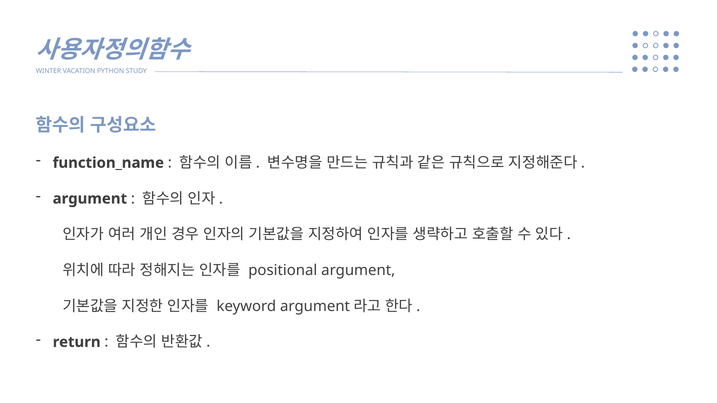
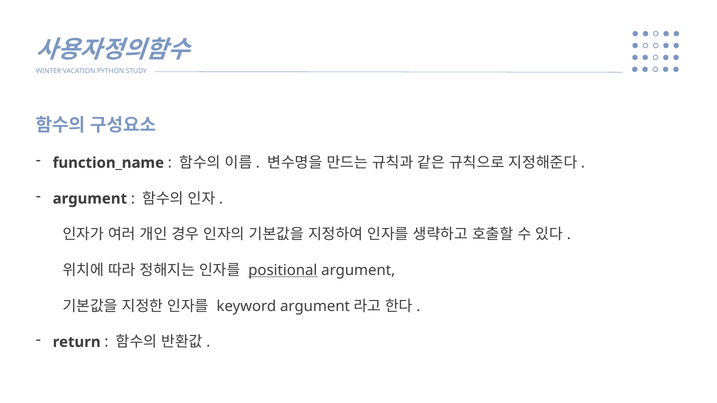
positional underline: none -> present (283, 271)
